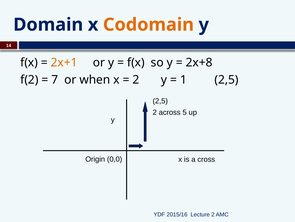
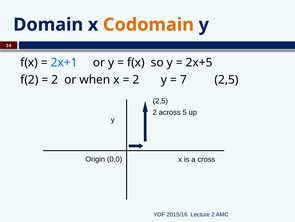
2x+1 colour: orange -> blue (64, 62)
2x+8: 2x+8 -> 2x+5 (199, 62)
7: 7 -> 2 (55, 79)
1: 1 -> 7 (183, 79)
